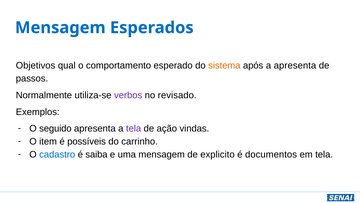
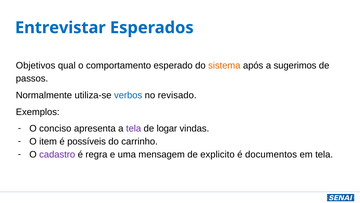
Mensagem: Mensagem -> Entrevistar (60, 28)
a apresenta: apresenta -> sugerimos (295, 65)
verbos colour: purple -> blue (128, 95)
seguido: seguido -> conciso (55, 128)
ação: ação -> logar (167, 128)
cadastro colour: blue -> purple (57, 154)
saiba: saiba -> regra (96, 154)
